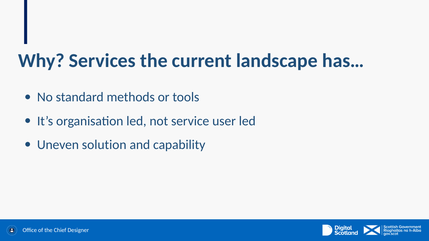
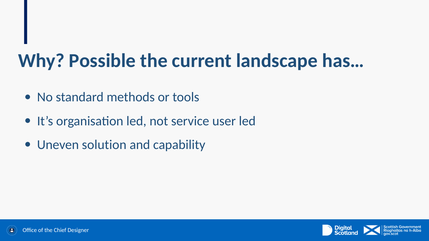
Services: Services -> Possible (102, 61)
